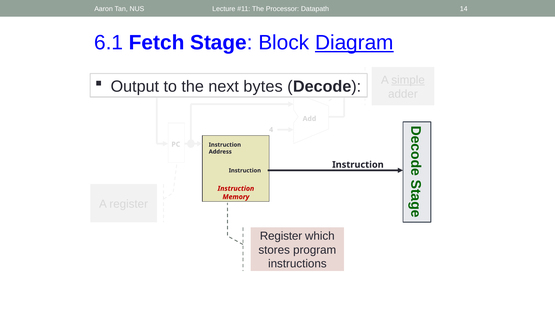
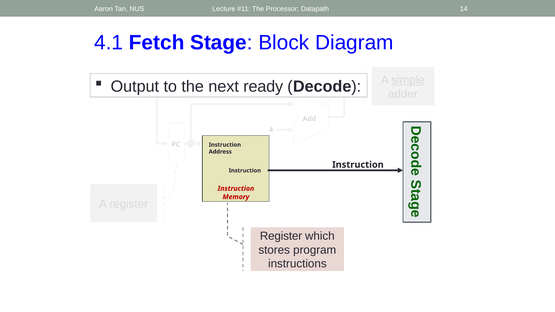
6.1: 6.1 -> 4.1 (109, 43)
Diagram underline: present -> none (354, 43)
bytes: bytes -> ready (263, 86)
